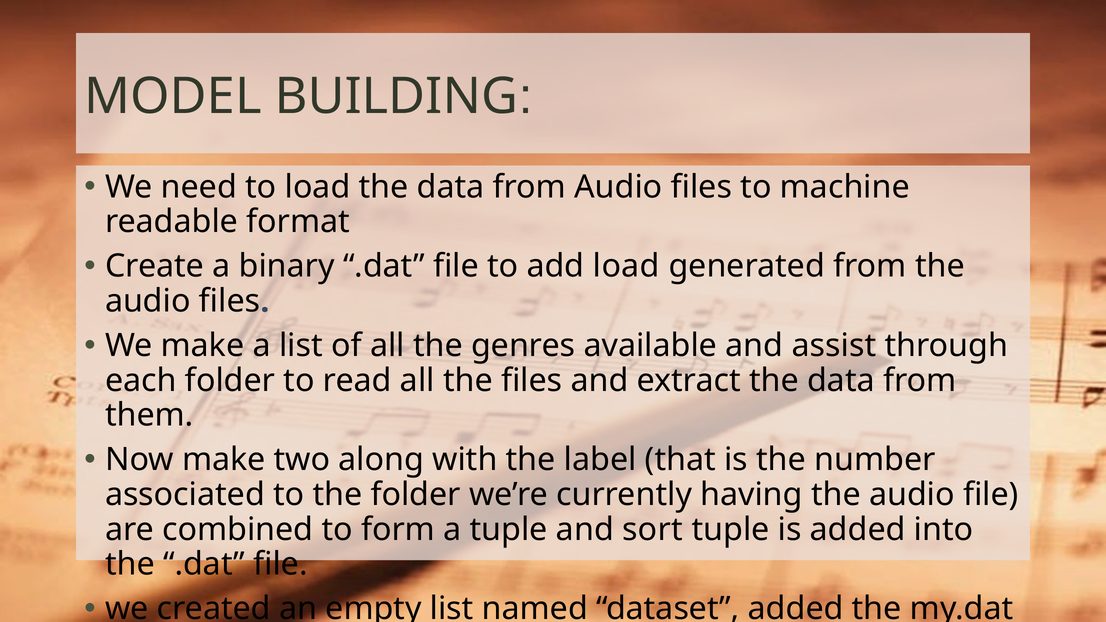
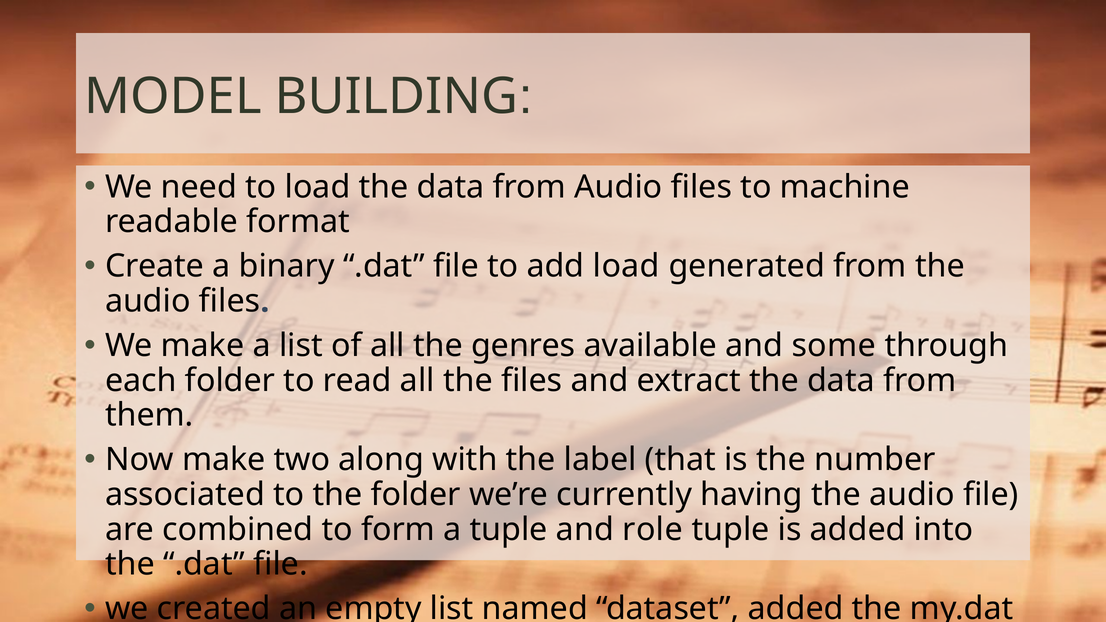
assist: assist -> some (834, 346)
sort: sort -> role (653, 530)
